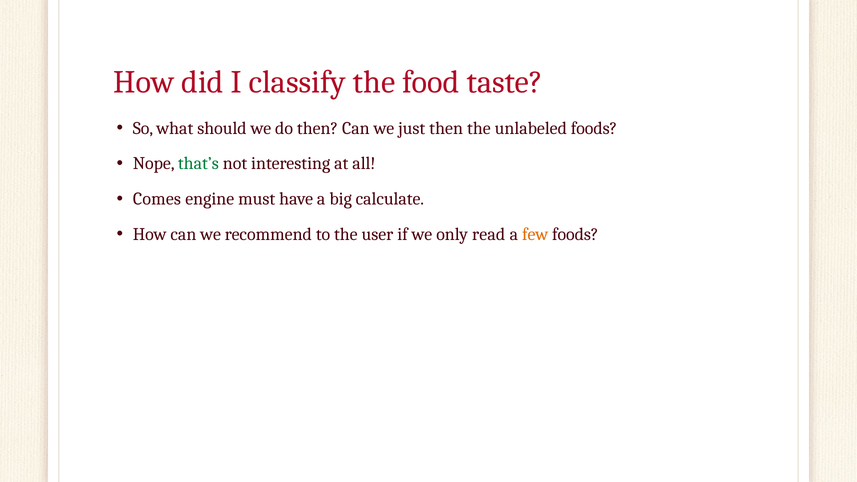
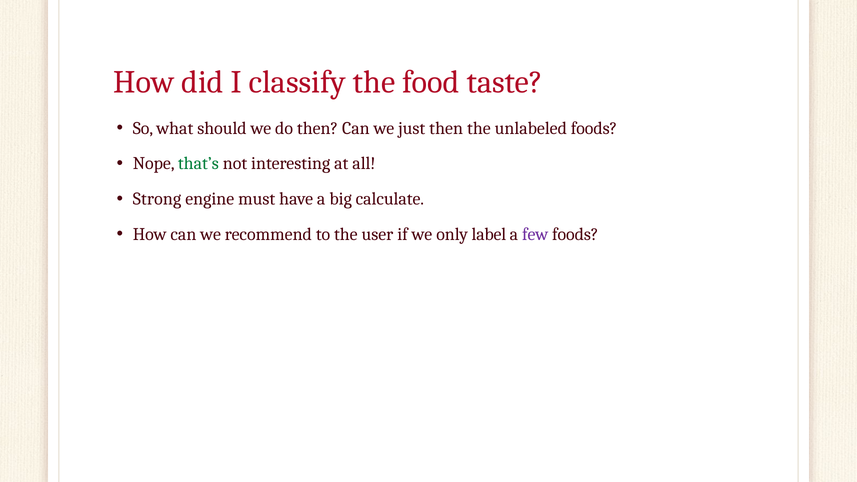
Comes: Comes -> Strong (157, 199)
read: read -> label (489, 234)
few colour: orange -> purple (535, 234)
